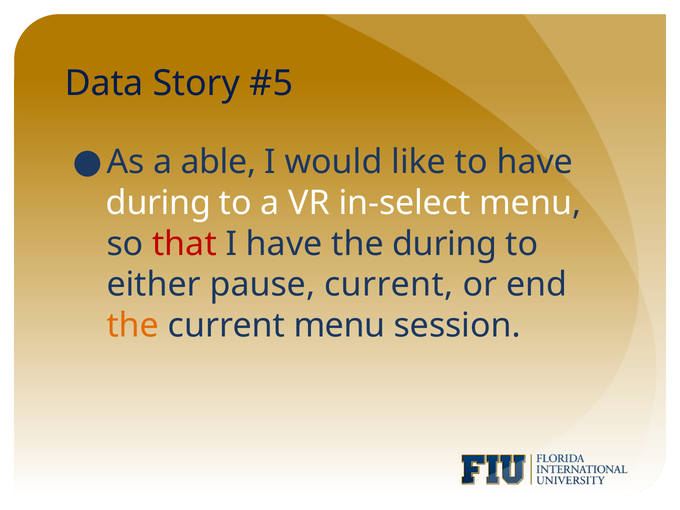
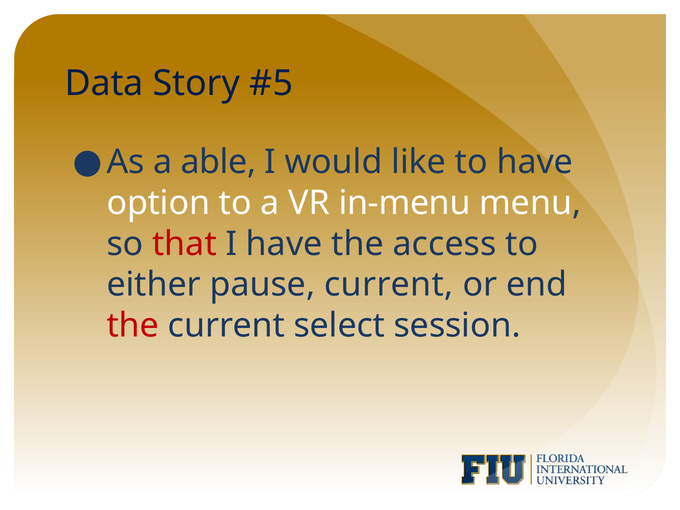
during: during -> option (158, 203)
in-select: in-select -> in-menu (405, 203)
the during: during -> access (445, 244)
the colour: orange -> red (133, 325)
current menu: menu -> select (339, 325)
